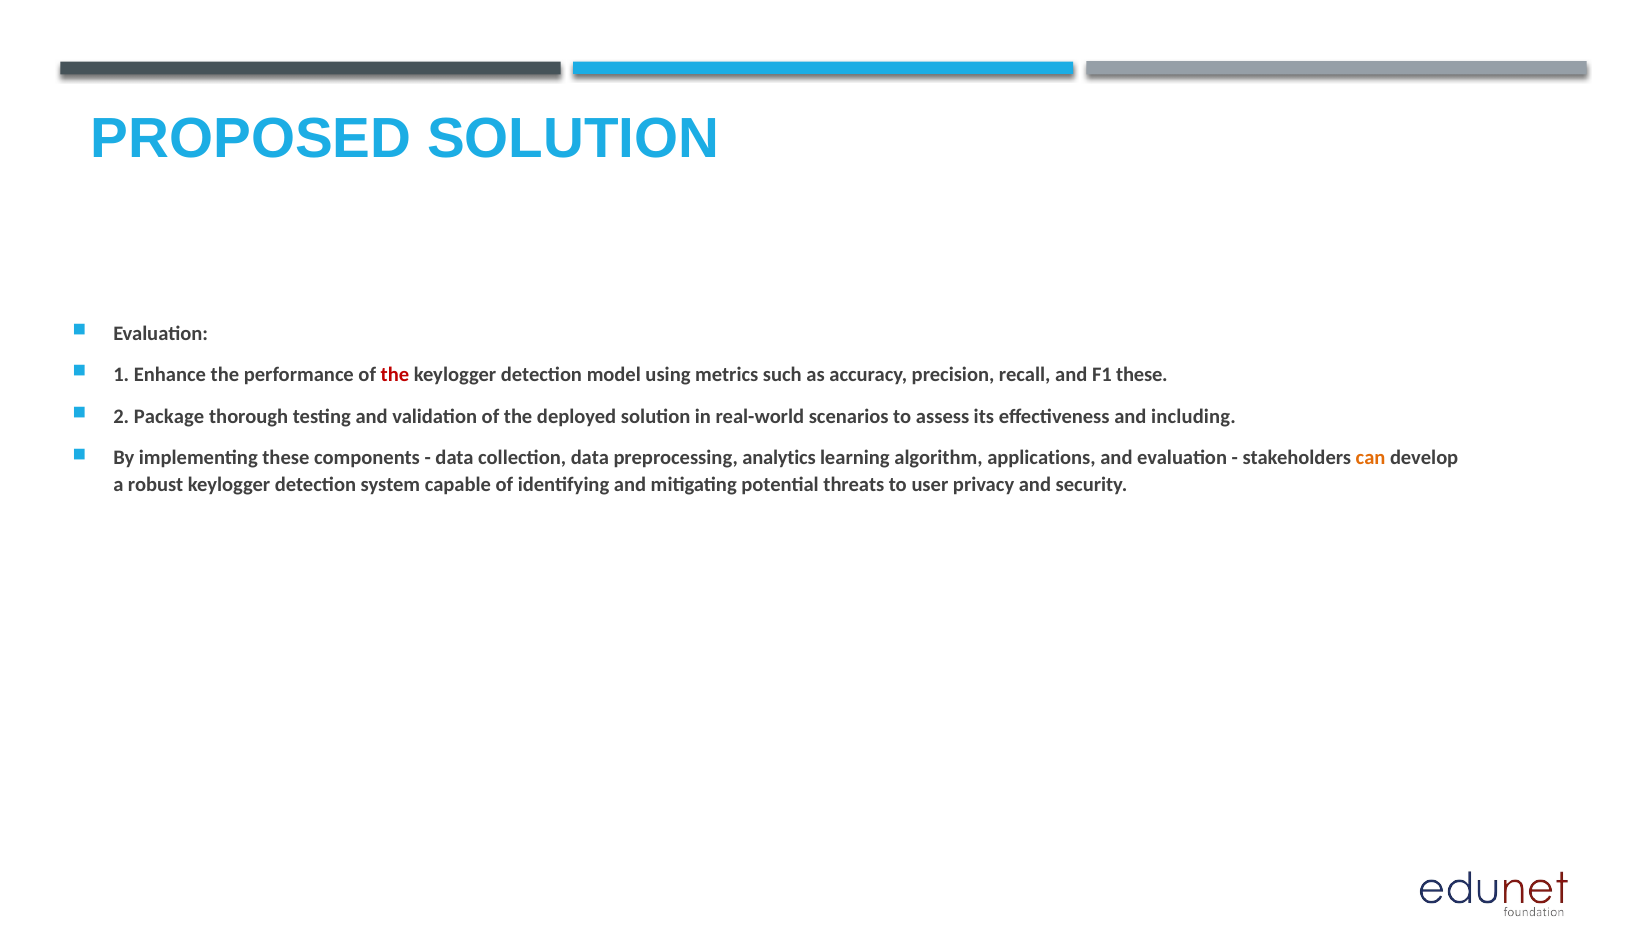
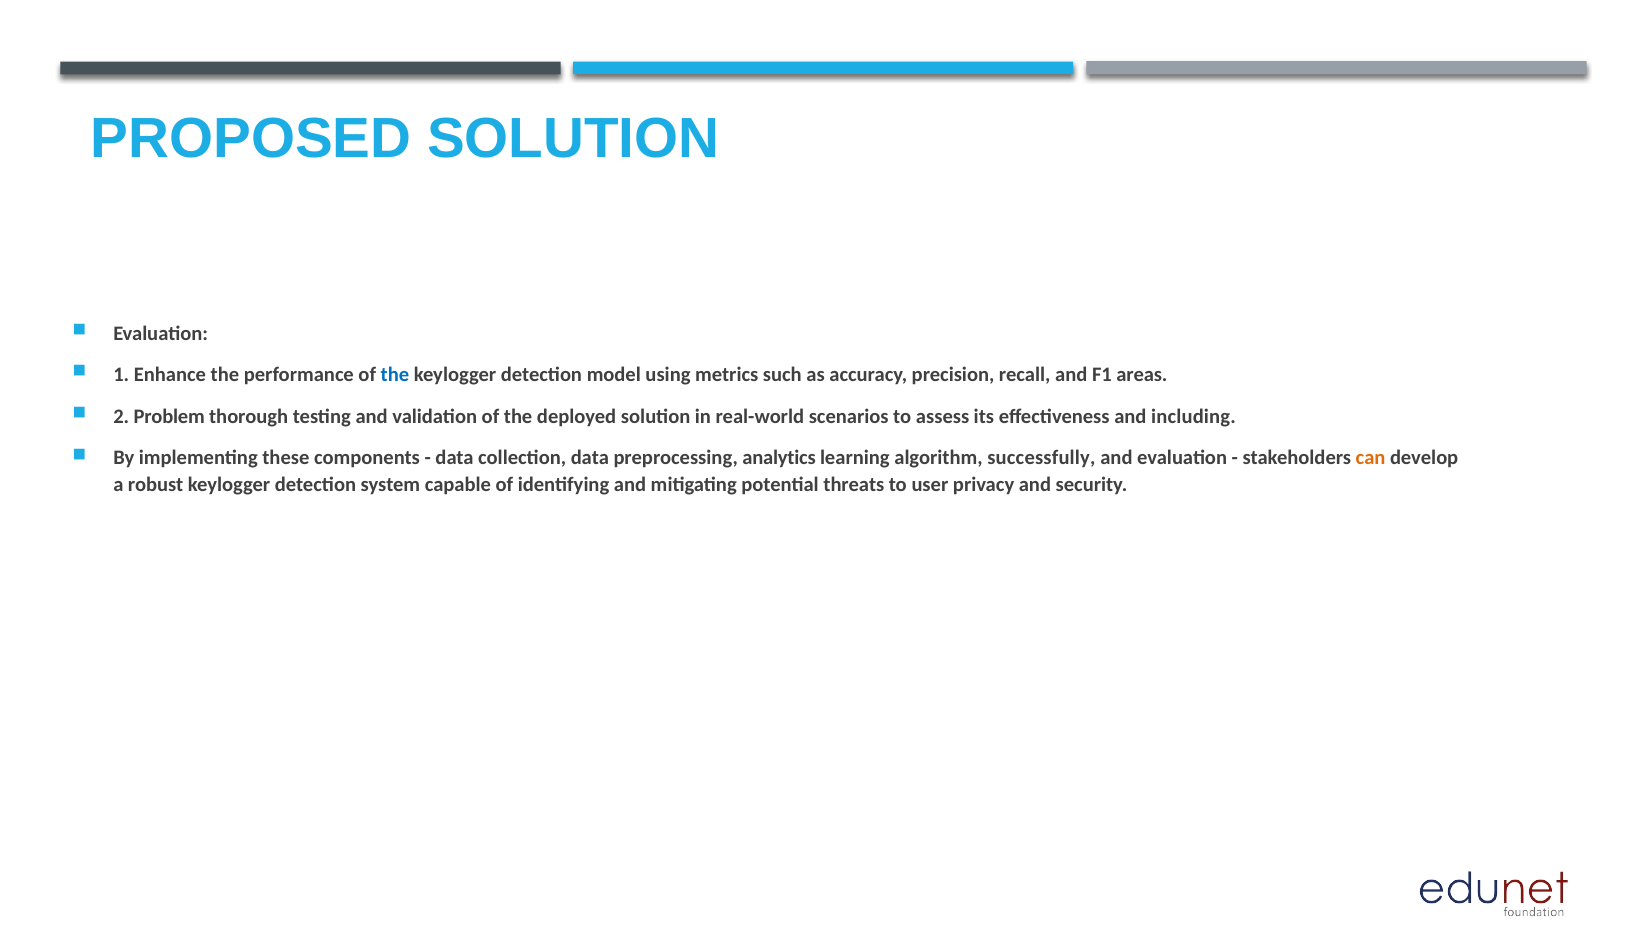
the colour: red -> blue (395, 375)
F1 these: these -> areas (1142, 375)
Package: Package -> Problem (169, 417)
applications: applications -> successfully (1041, 458)
